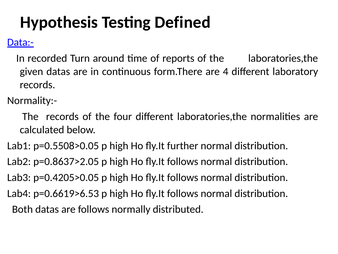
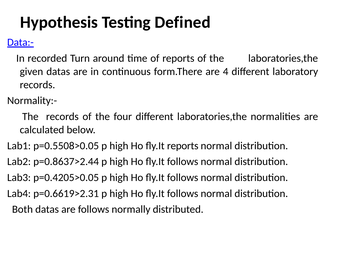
fly.It further: further -> reports (183, 145)
p=0.8637>2.05: p=0.8637>2.05 -> p=0.8637>2.44 (66, 161)
p=0.6619>6.53: p=0.6619>6.53 -> p=0.6619>2.31 (66, 193)
